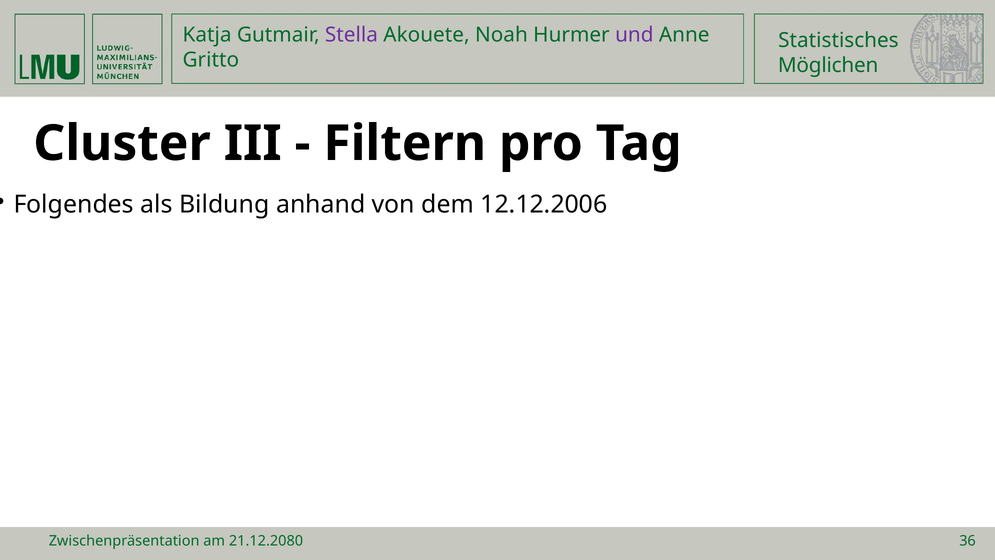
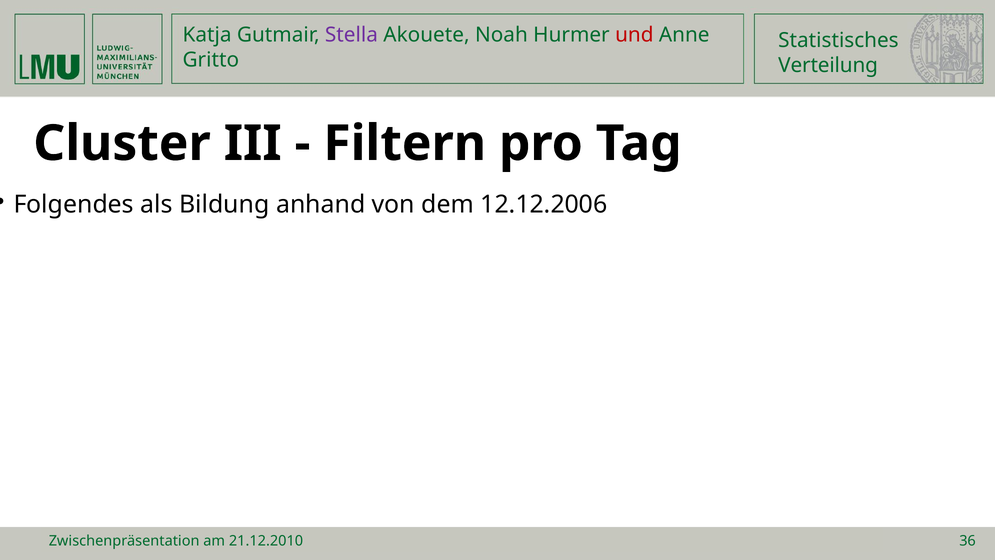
und colour: purple -> red (634, 35)
Möglichen: Möglichen -> Verteilung (828, 65)
21.12.2080: 21.12.2080 -> 21.12.2010 (266, 541)
